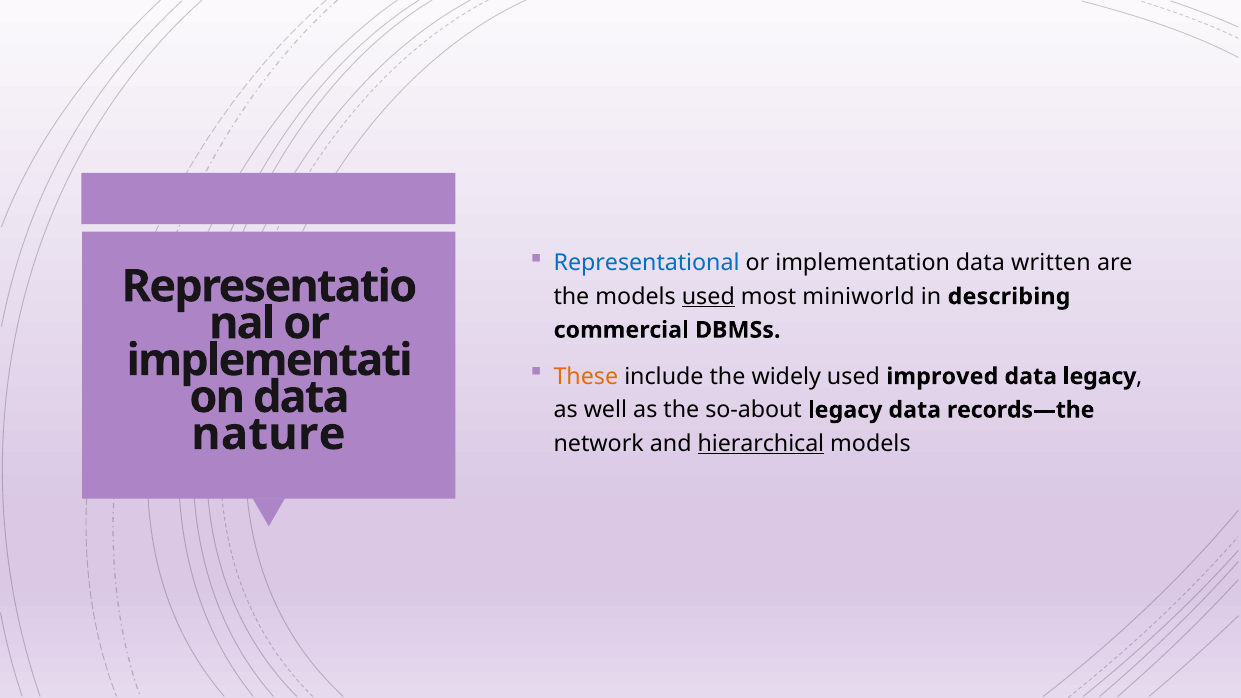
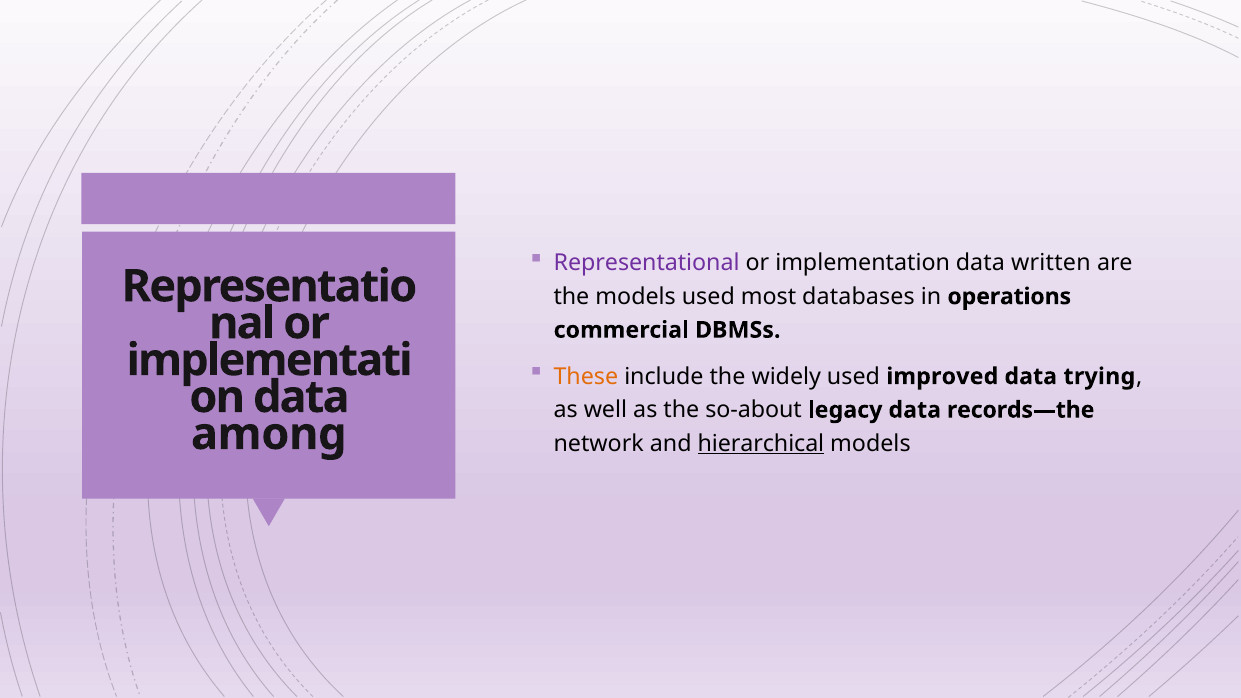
Representational colour: blue -> purple (647, 263)
used underline: present -> none (708, 297)
miniworld: miniworld -> databases (858, 297)
describing: describing -> operations (1009, 297)
data legacy: legacy -> trying (1099, 376)
nature: nature -> among (269, 434)
